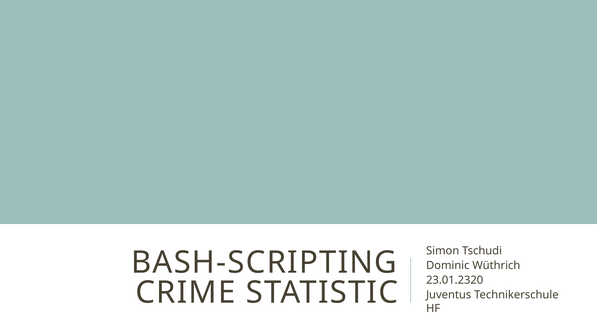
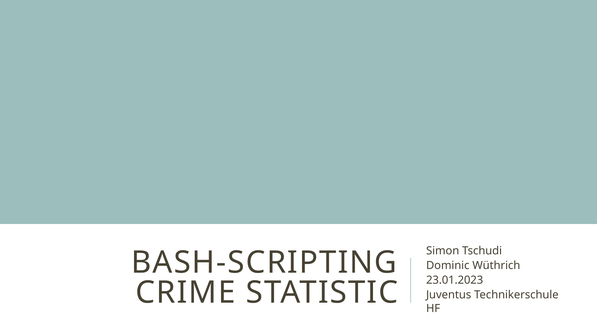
23.01.2320: 23.01.2320 -> 23.01.2023 (455, 280)
